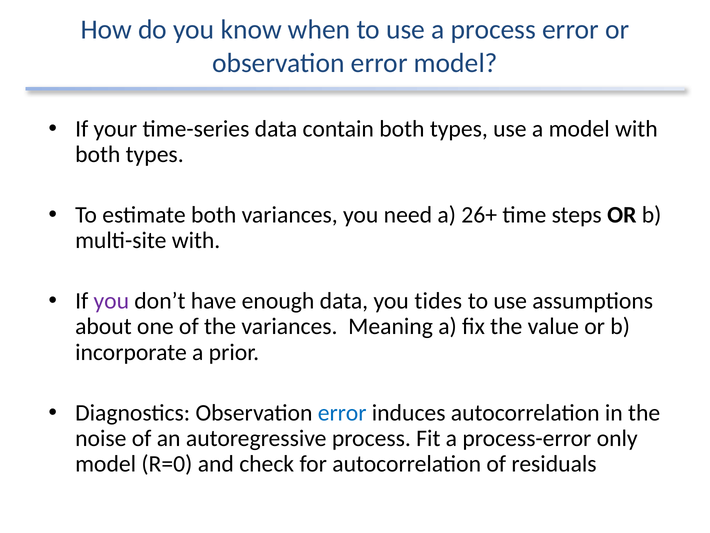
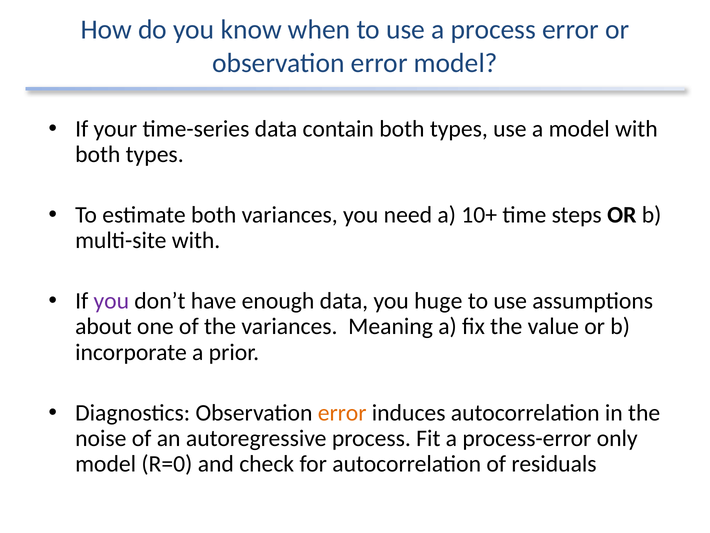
26+: 26+ -> 10+ (479, 215)
tides: tides -> huge (438, 301)
error colour: blue -> orange (342, 412)
